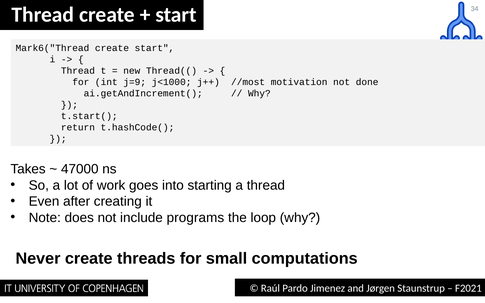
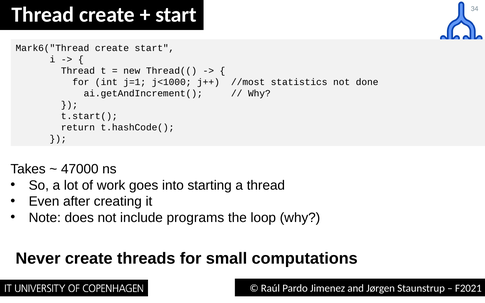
j=9: j=9 -> j=1 (135, 82)
motivation: motivation -> statistics (299, 82)
